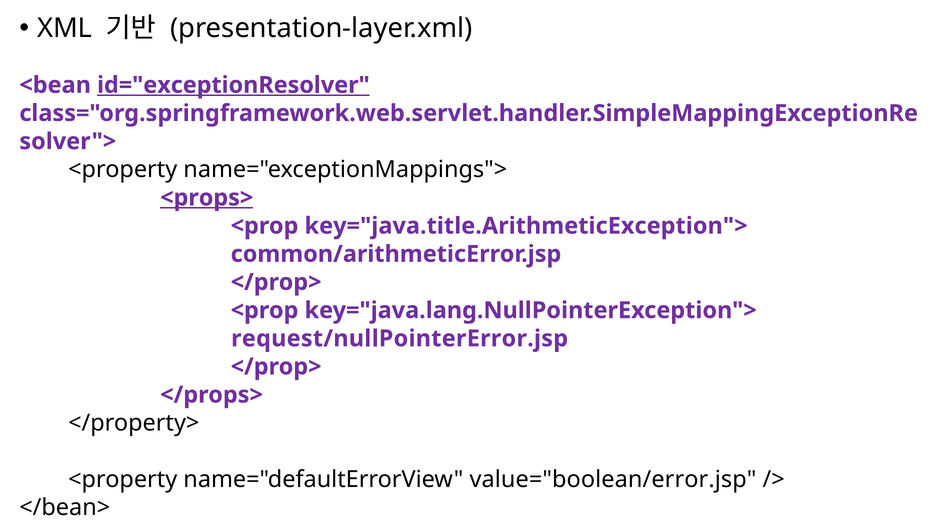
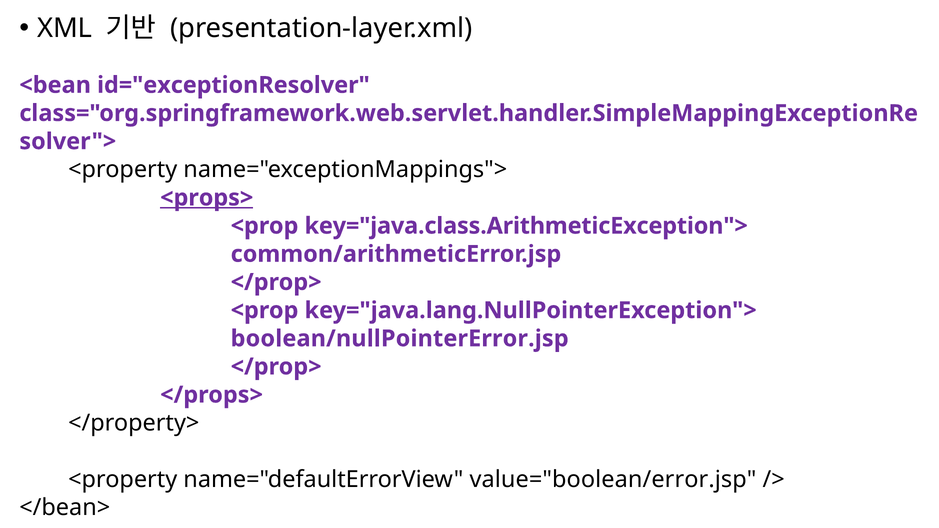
id="exceptionResolver underline: present -> none (233, 85)
key="java.title.ArithmeticException">: key="java.title.ArithmeticException"> -> key="java.class.ArithmeticException"> (526, 226)
request/nullPointerError.jsp: request/nullPointerError.jsp -> boolean/nullPointerError.jsp (400, 339)
